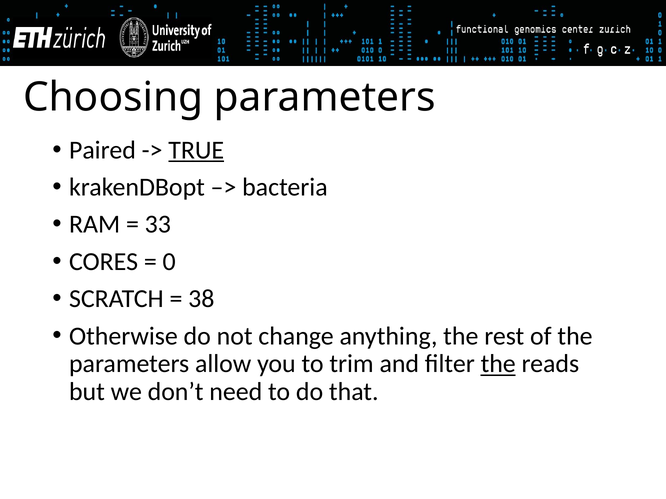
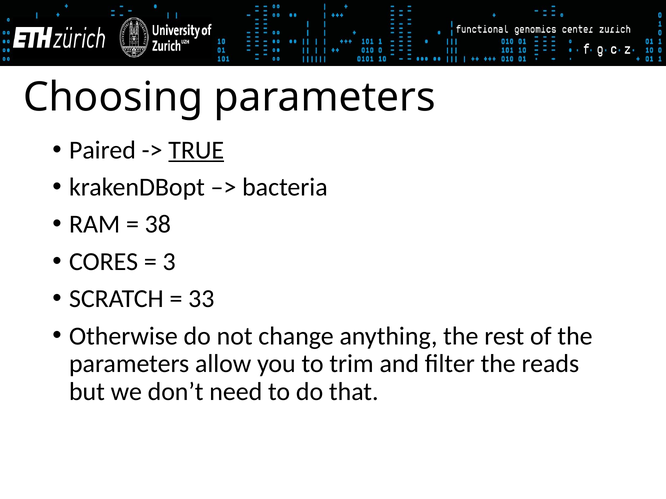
33: 33 -> 38 (158, 225)
0: 0 -> 3 (169, 262)
38: 38 -> 33 (201, 299)
the underline: present -> none (498, 364)
